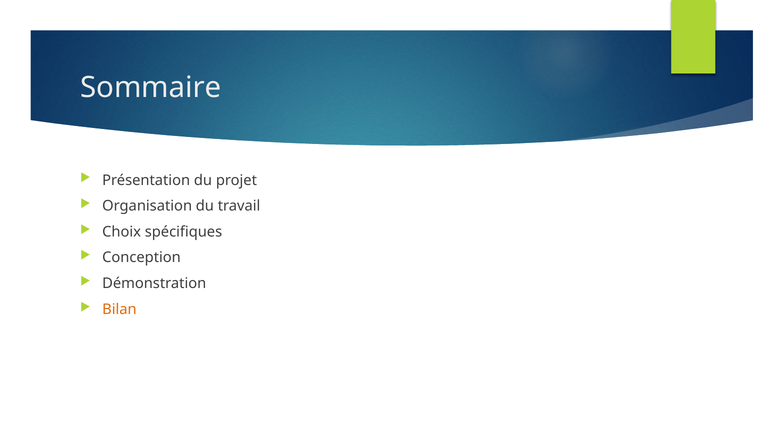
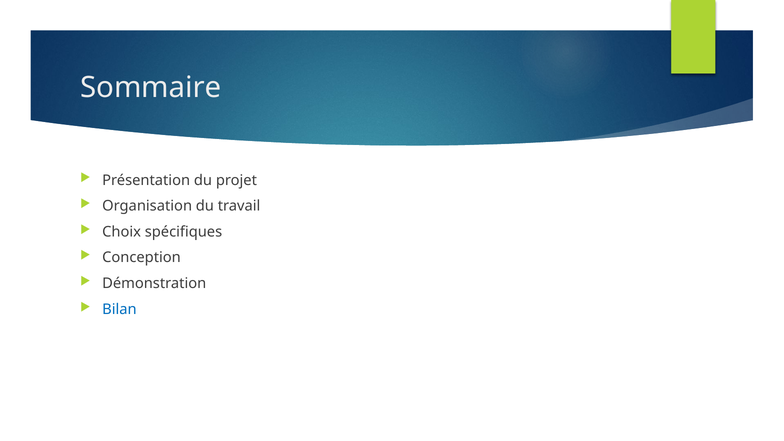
Bilan colour: orange -> blue (119, 309)
